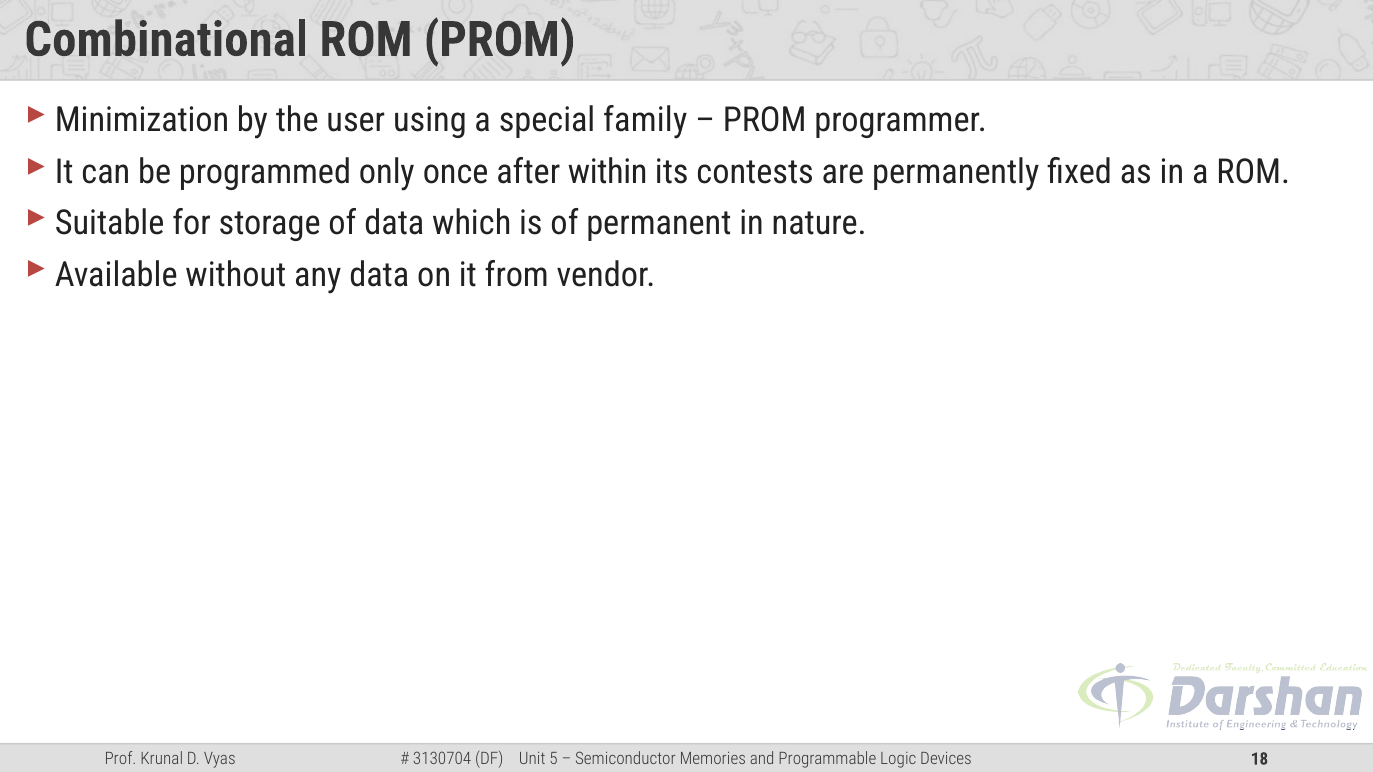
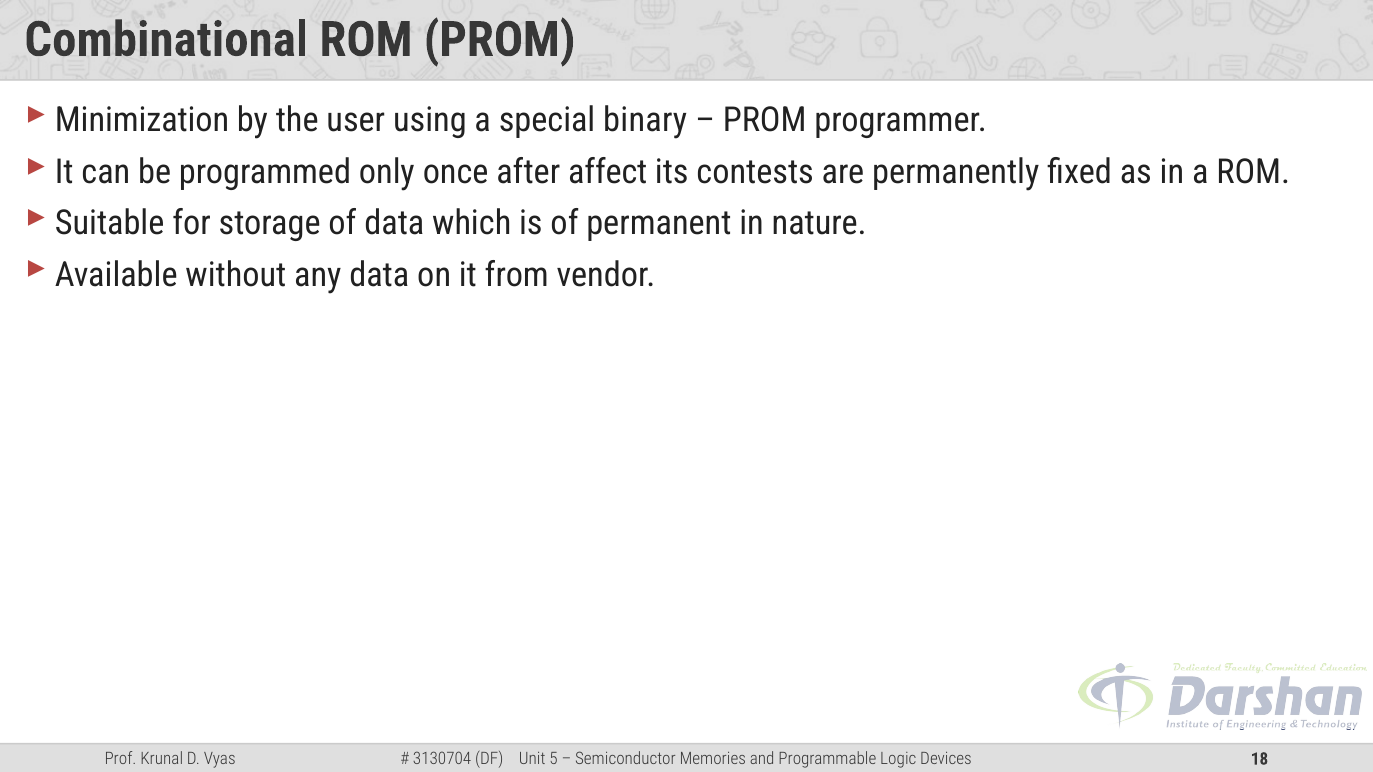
family: family -> binary (645, 121)
within: within -> affect (608, 172)
